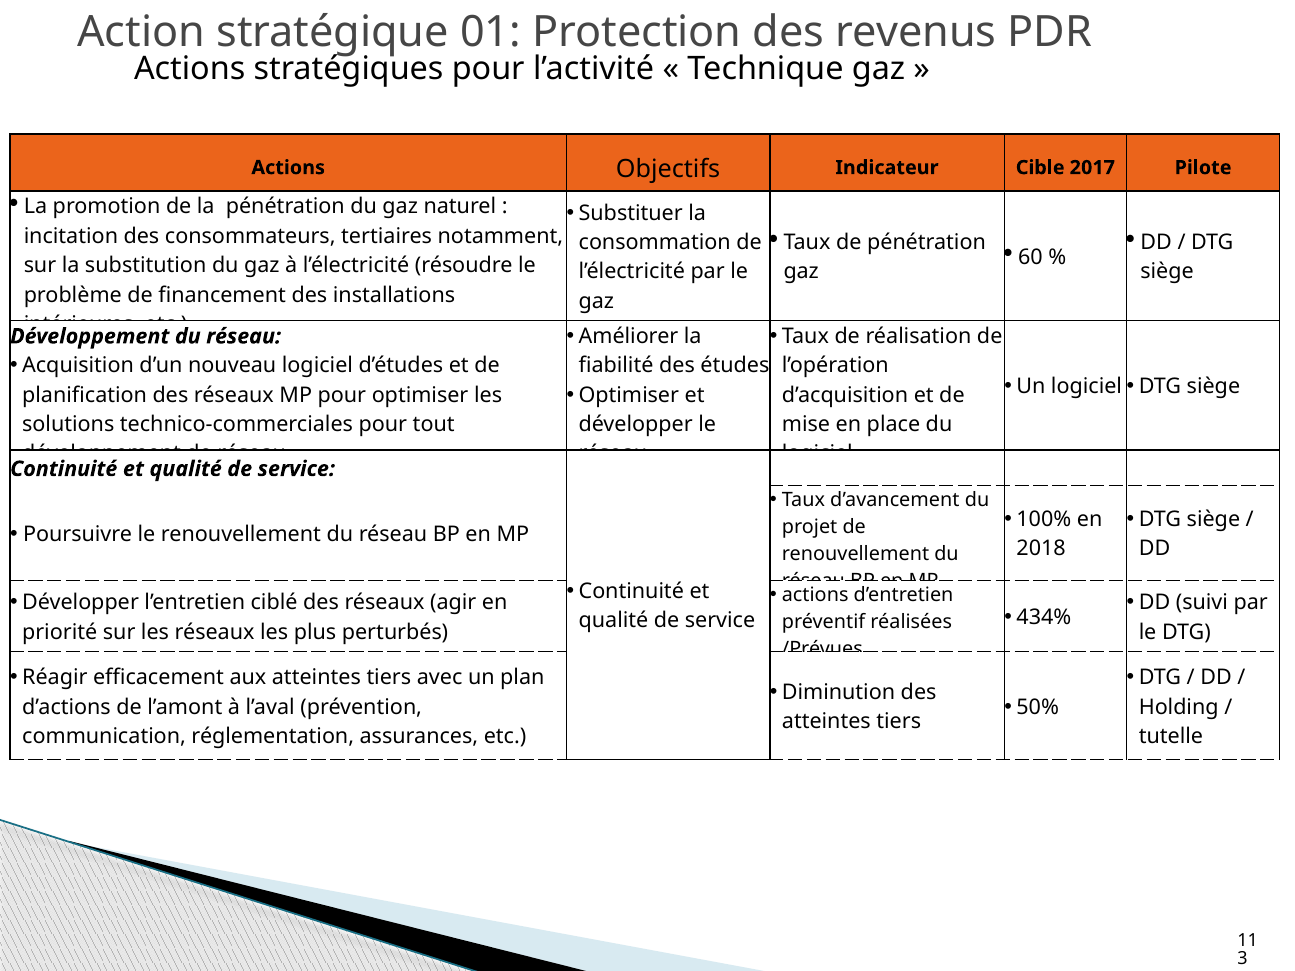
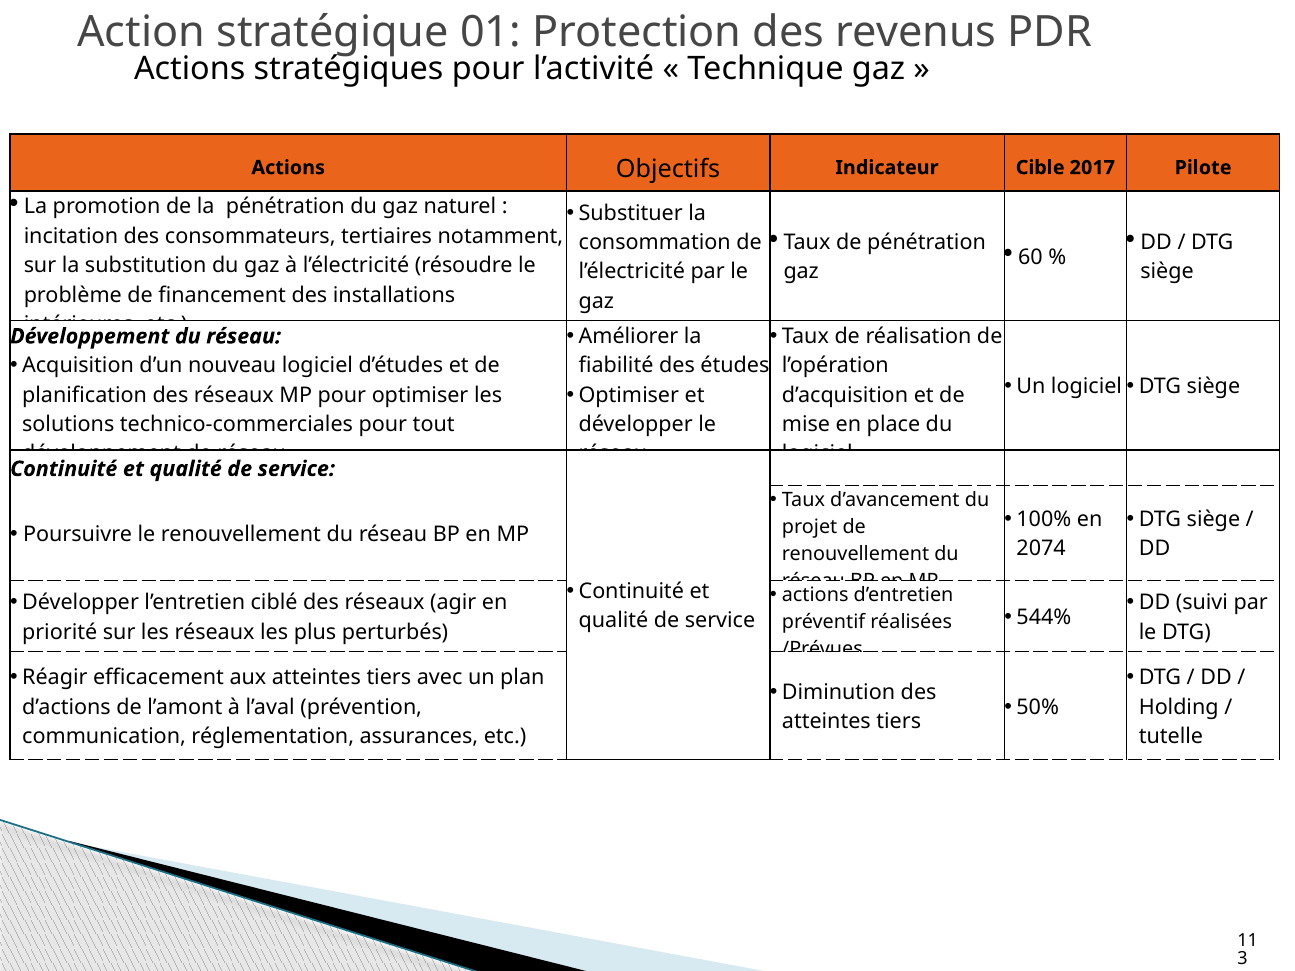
2018: 2018 -> 2074 (1041, 549)
434%: 434% -> 544% (1044, 617)
